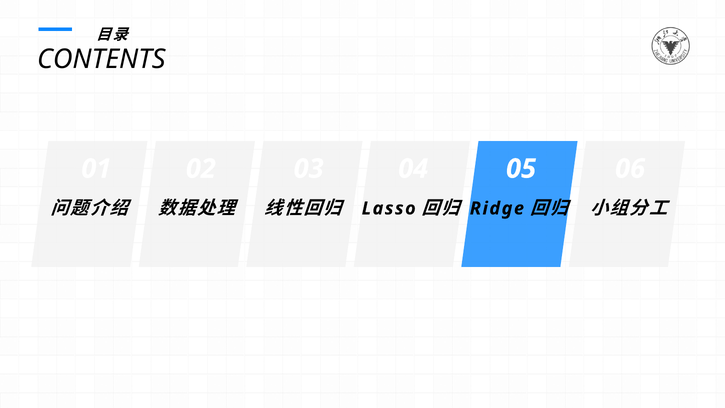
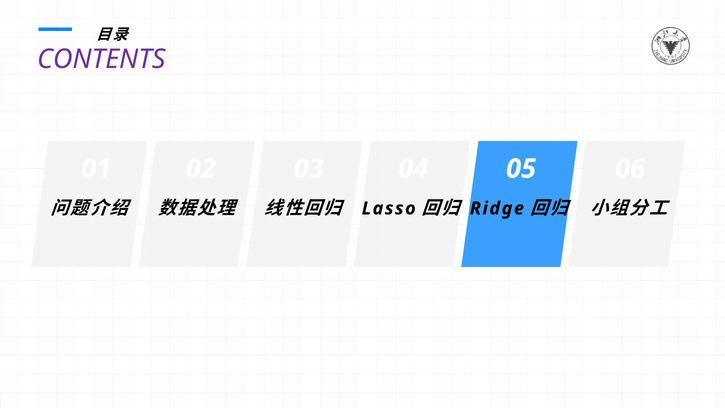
CONTENTS colour: black -> purple (101, 59)
